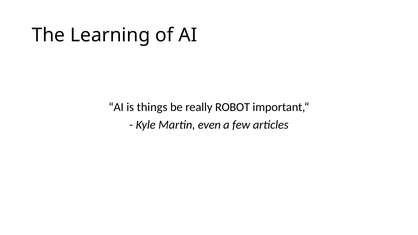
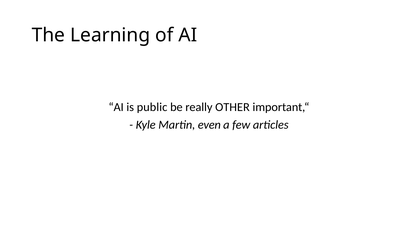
things: things -> public (152, 107)
ROBOT: ROBOT -> OTHER (232, 107)
